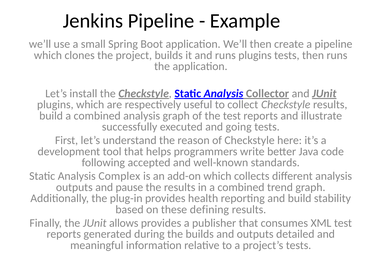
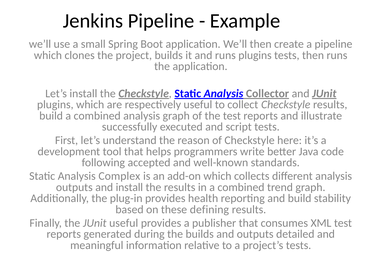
going: going -> script (239, 127)
and pause: pause -> install (129, 187)
JUnit allows: allows -> useful (124, 223)
